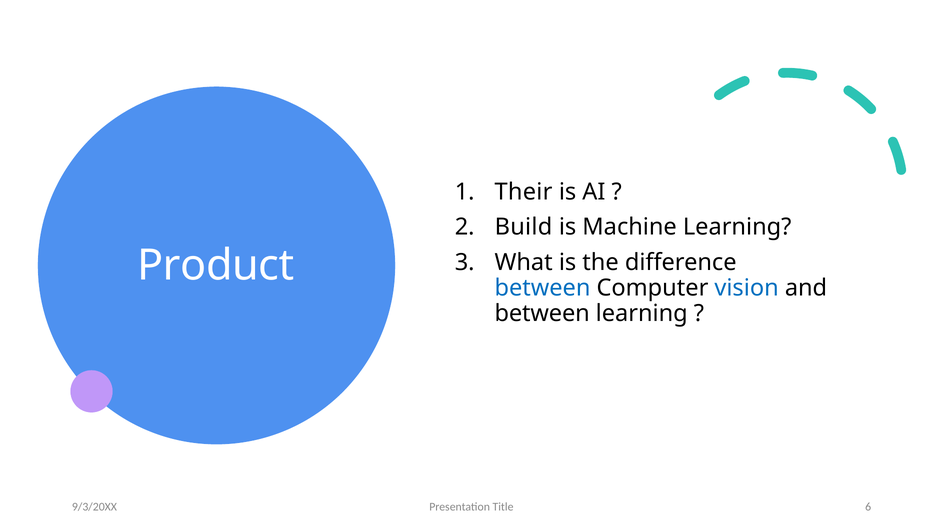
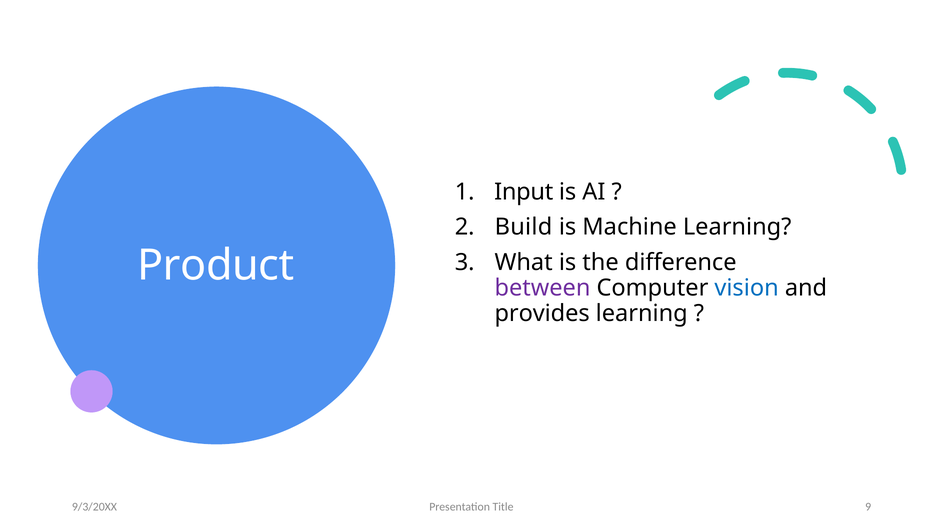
Their: Their -> Input (524, 192)
between colour: blue -> purple (542, 288)
between: between -> provides (542, 313)
6: 6 -> 9 (868, 506)
